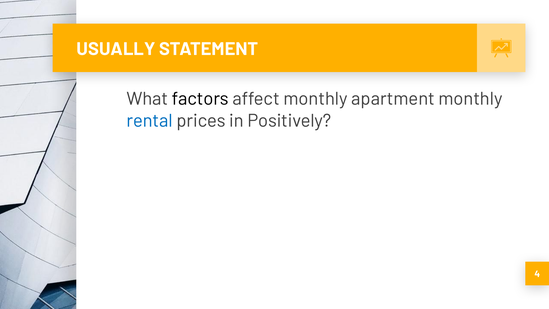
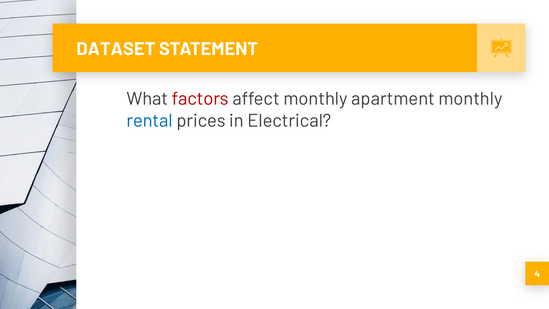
USUALLY: USUALLY -> DATASET (116, 49)
factors colour: black -> red (200, 99)
Positively: Positively -> Electrical (289, 121)
